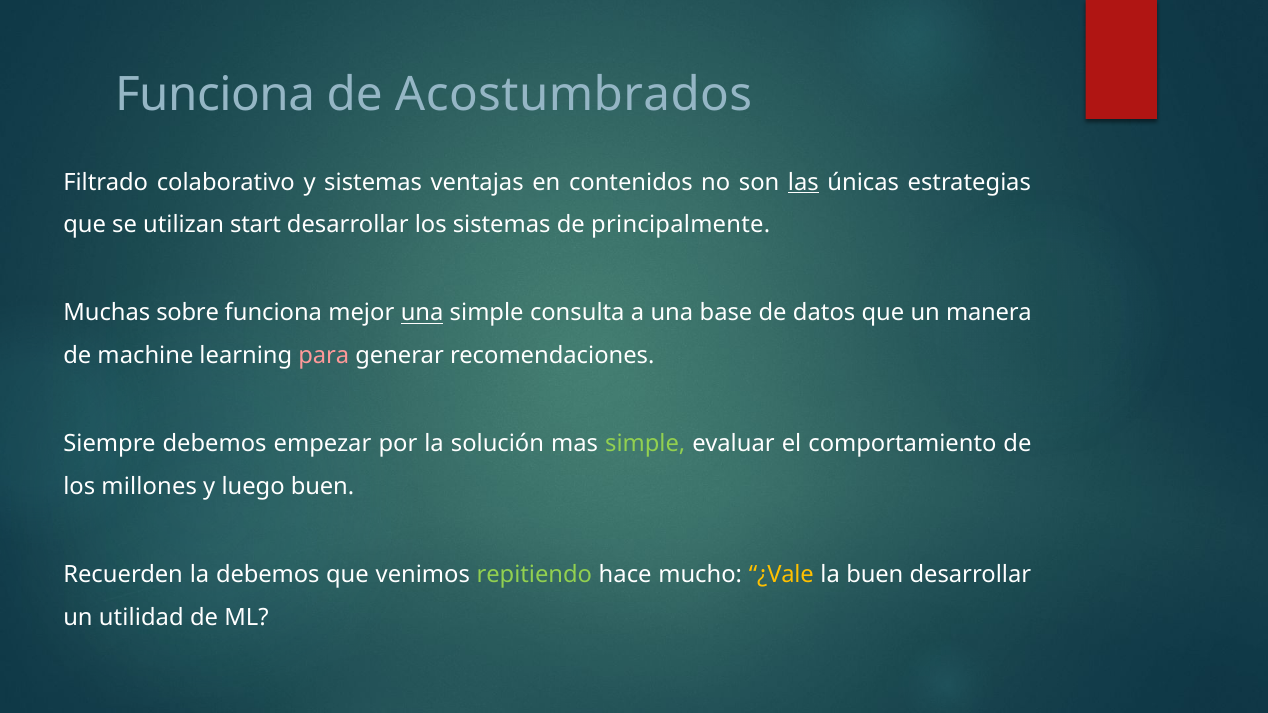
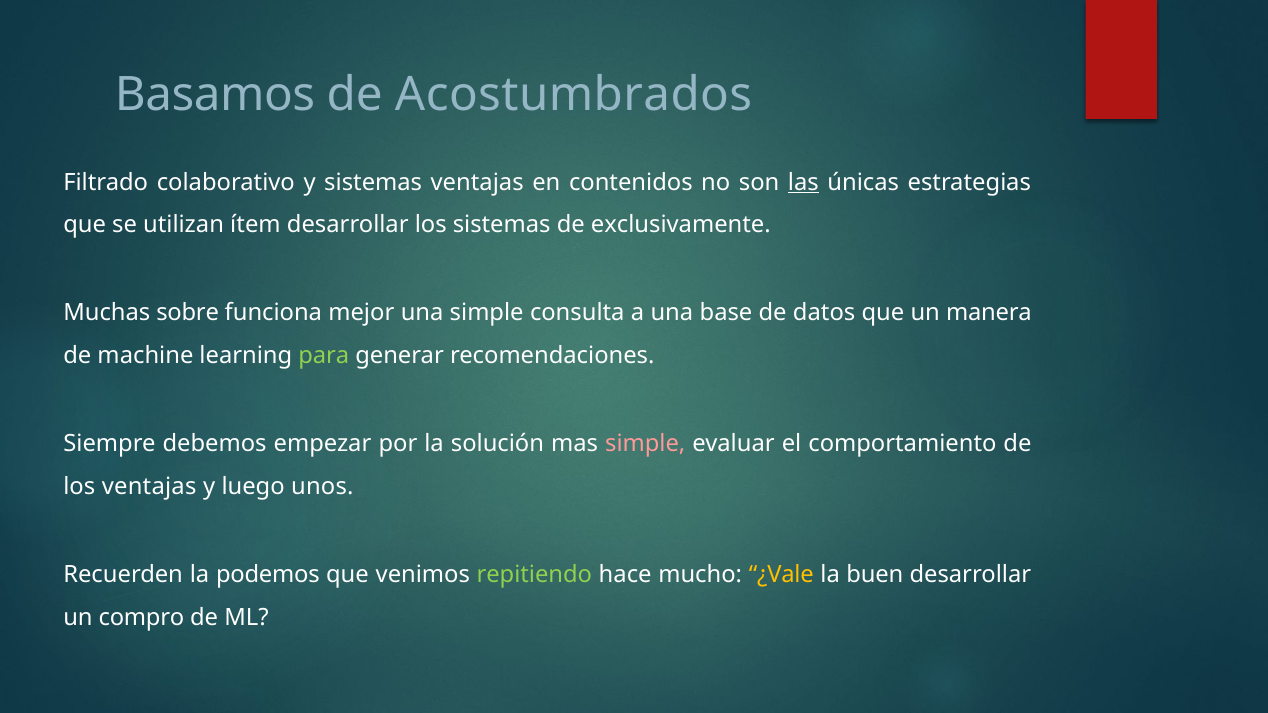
Funciona: Funciona -> Basamos (215, 95)
start: start -> ítem (255, 225)
principalmente: principalmente -> exclusivamente (681, 225)
una underline: present -> none (422, 313)
para colour: pink -> light green (324, 356)
simple colour: light green -> pink (645, 444)
los millones: millones -> ventajas (149, 487)
luego buen: buen -> unos (322, 487)
la debemos: debemos -> podemos (268, 575)
utilidad: utilidad -> compro (141, 618)
